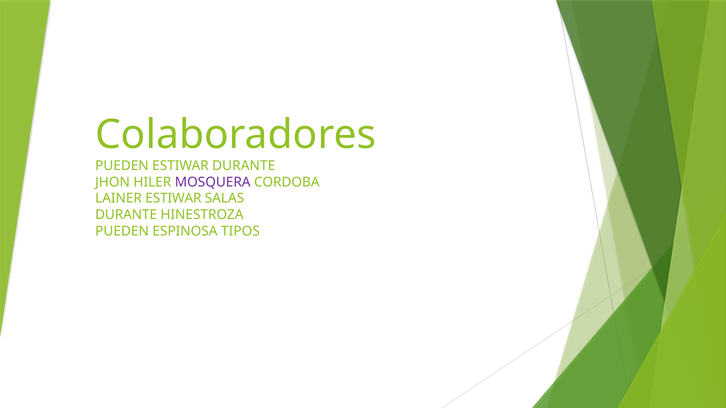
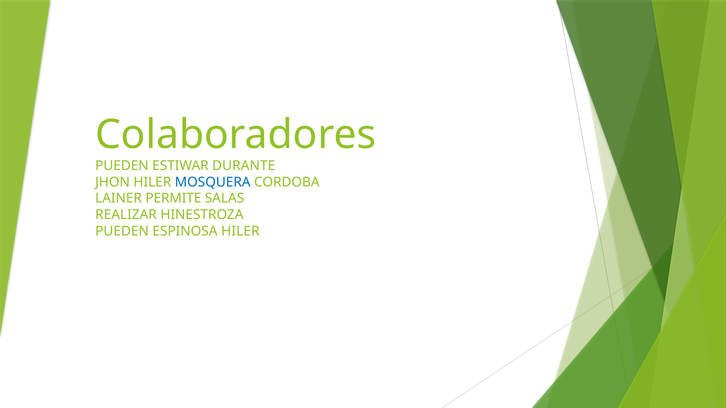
MOSQUERA colour: purple -> blue (213, 182)
LAINER ESTIWAR: ESTIWAR -> PERMITE (173, 199)
DURANTE: DURANTE -> REALIZAR (126, 215)
ESPINOSA TIPOS: TIPOS -> HILER (240, 231)
